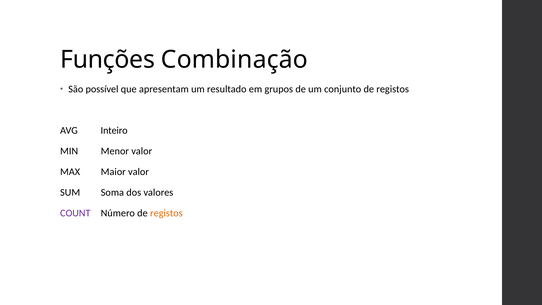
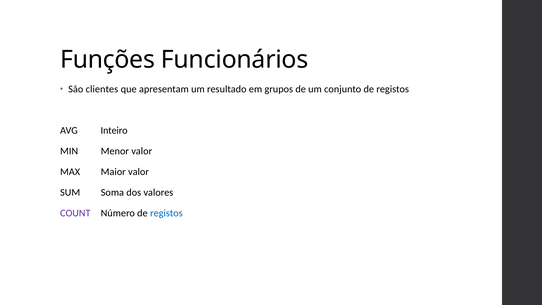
Combinação: Combinação -> Funcionários (235, 60)
possível: possível -> clientes (102, 89)
registos colour: orange -> blue (166, 213)
